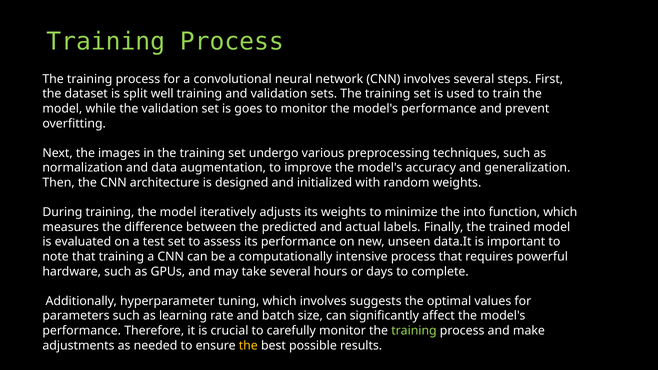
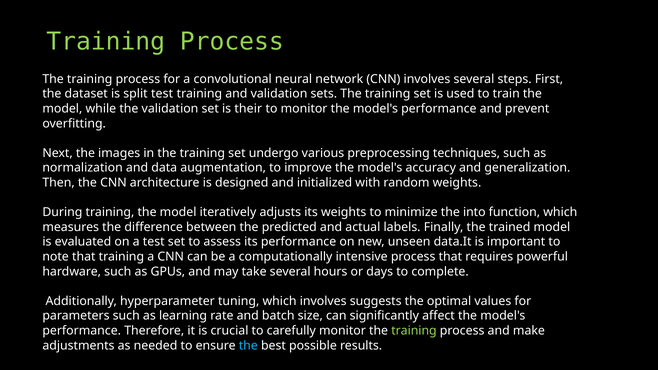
split well: well -> test (162, 94)
goes: goes -> their (248, 109)
the colour: yellow -> light blue (248, 346)
